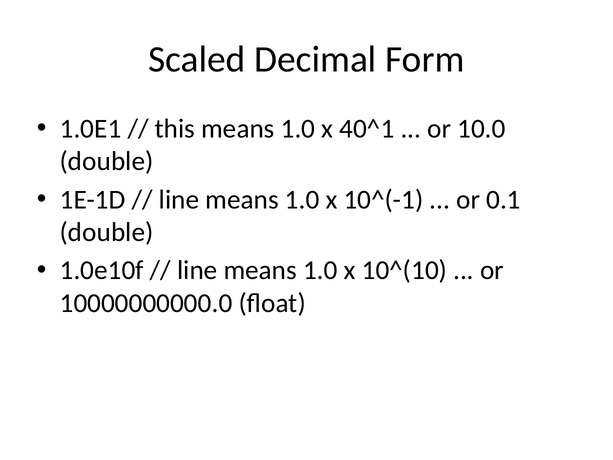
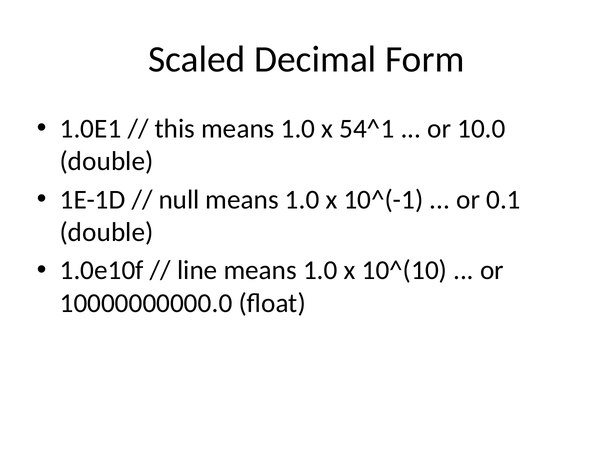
40^1: 40^1 -> 54^1 (367, 129)
line: line -> null (179, 199)
